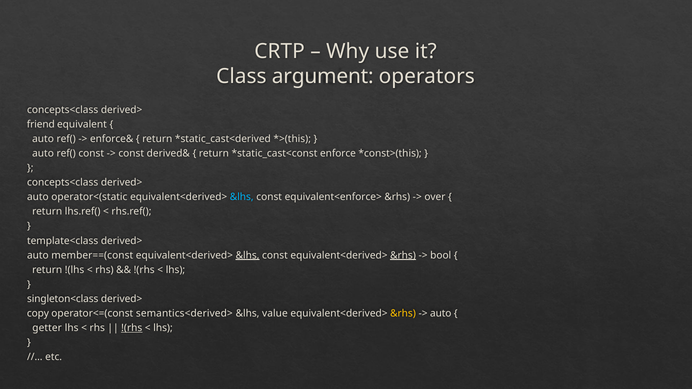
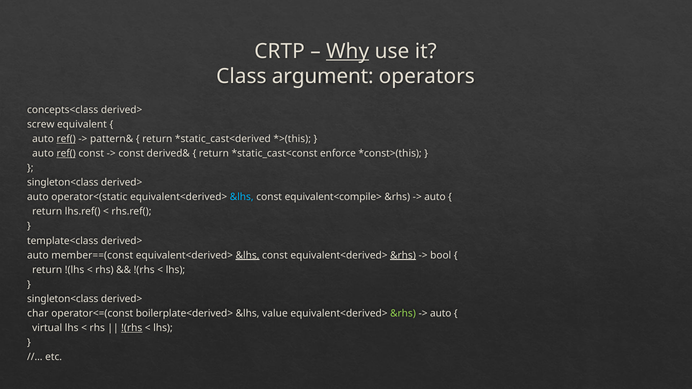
Why underline: none -> present (348, 51)
friend: friend -> screw (41, 125)
ref( underline: none -> present (66, 139)
enforce&: enforce& -> pattern& (112, 139)
ref( underline: none -> present (66, 154)
concepts<class: concepts<class -> singleton<class (63, 183)
equivalent<enforce>: equivalent<enforce> -> equivalent<compile> (333, 197)
over: over -> auto (435, 197)
copy: copy -> char (38, 313)
semantics<derived>: semantics<derived> -> boilerplate<derived> (184, 313)
&rhs colour: yellow -> light green (403, 313)
getter: getter -> virtual (47, 328)
